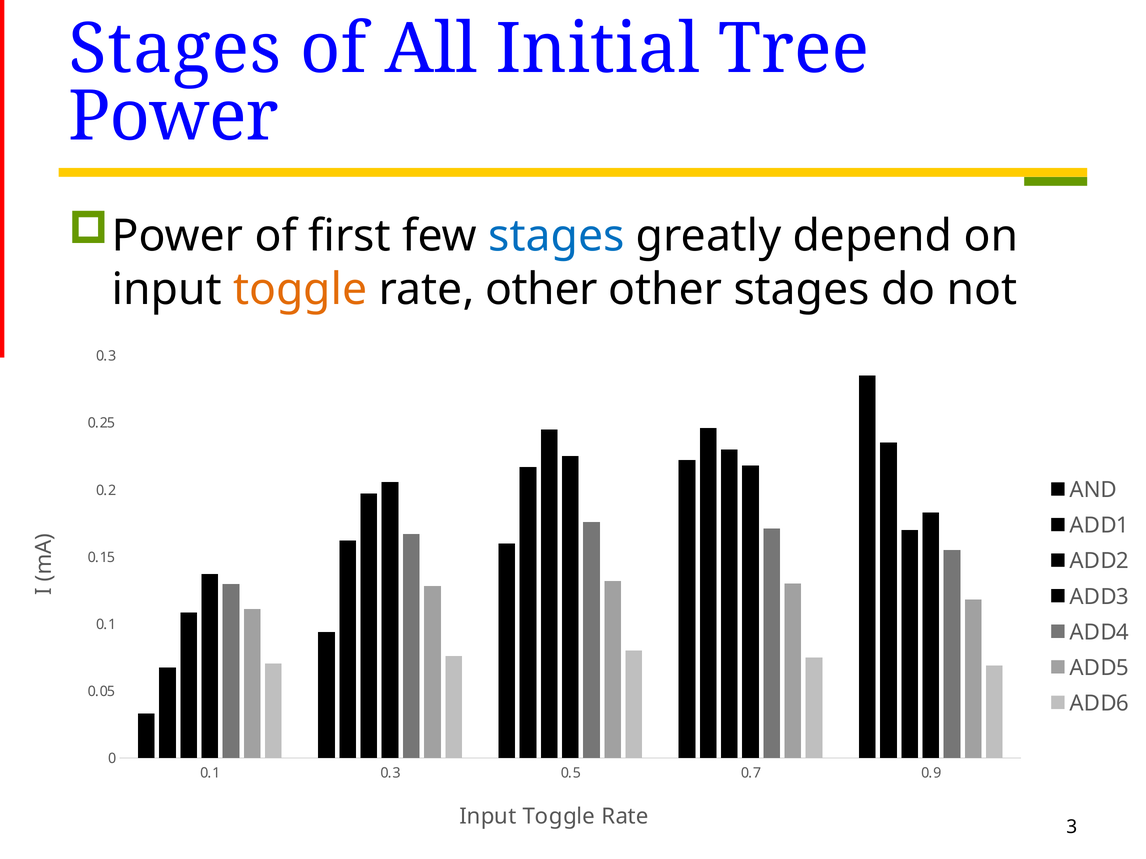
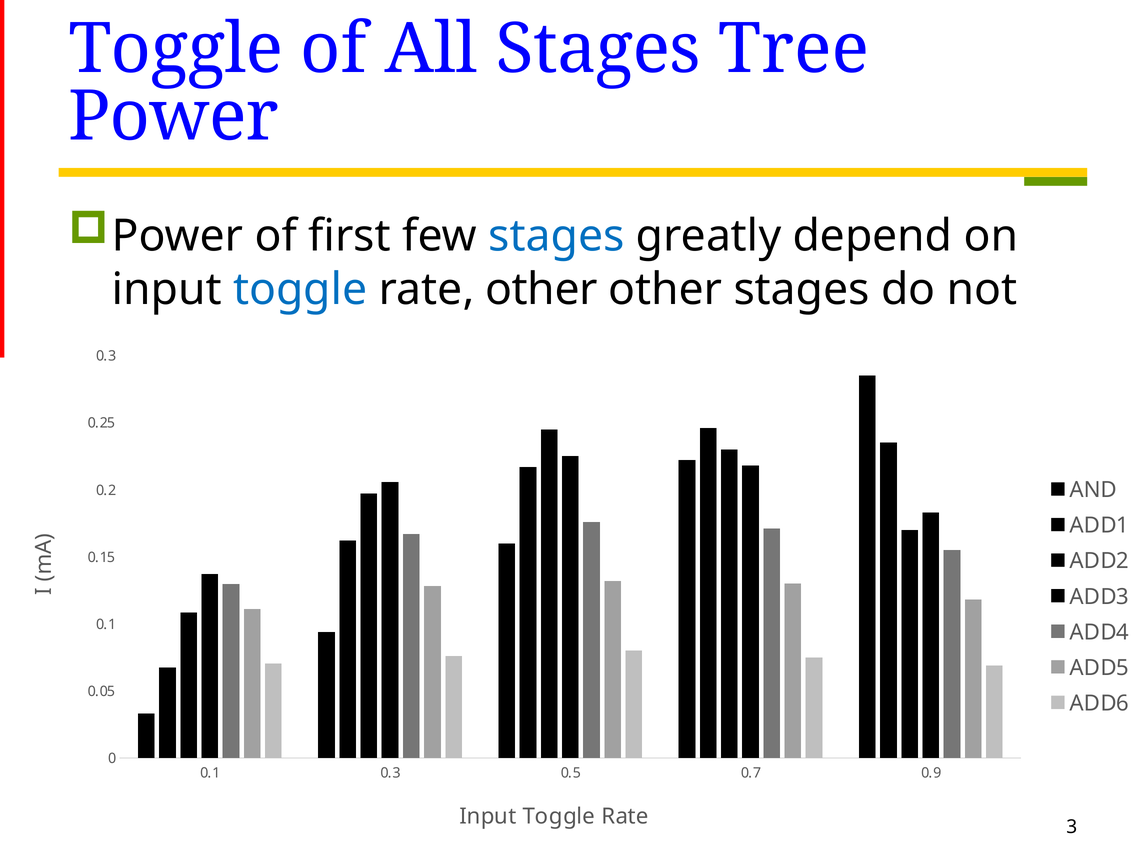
Stages: Stages -> Toggle (176, 49)
All Initial: Initial -> Stages (598, 49)
toggle colour: orange -> blue (300, 290)
